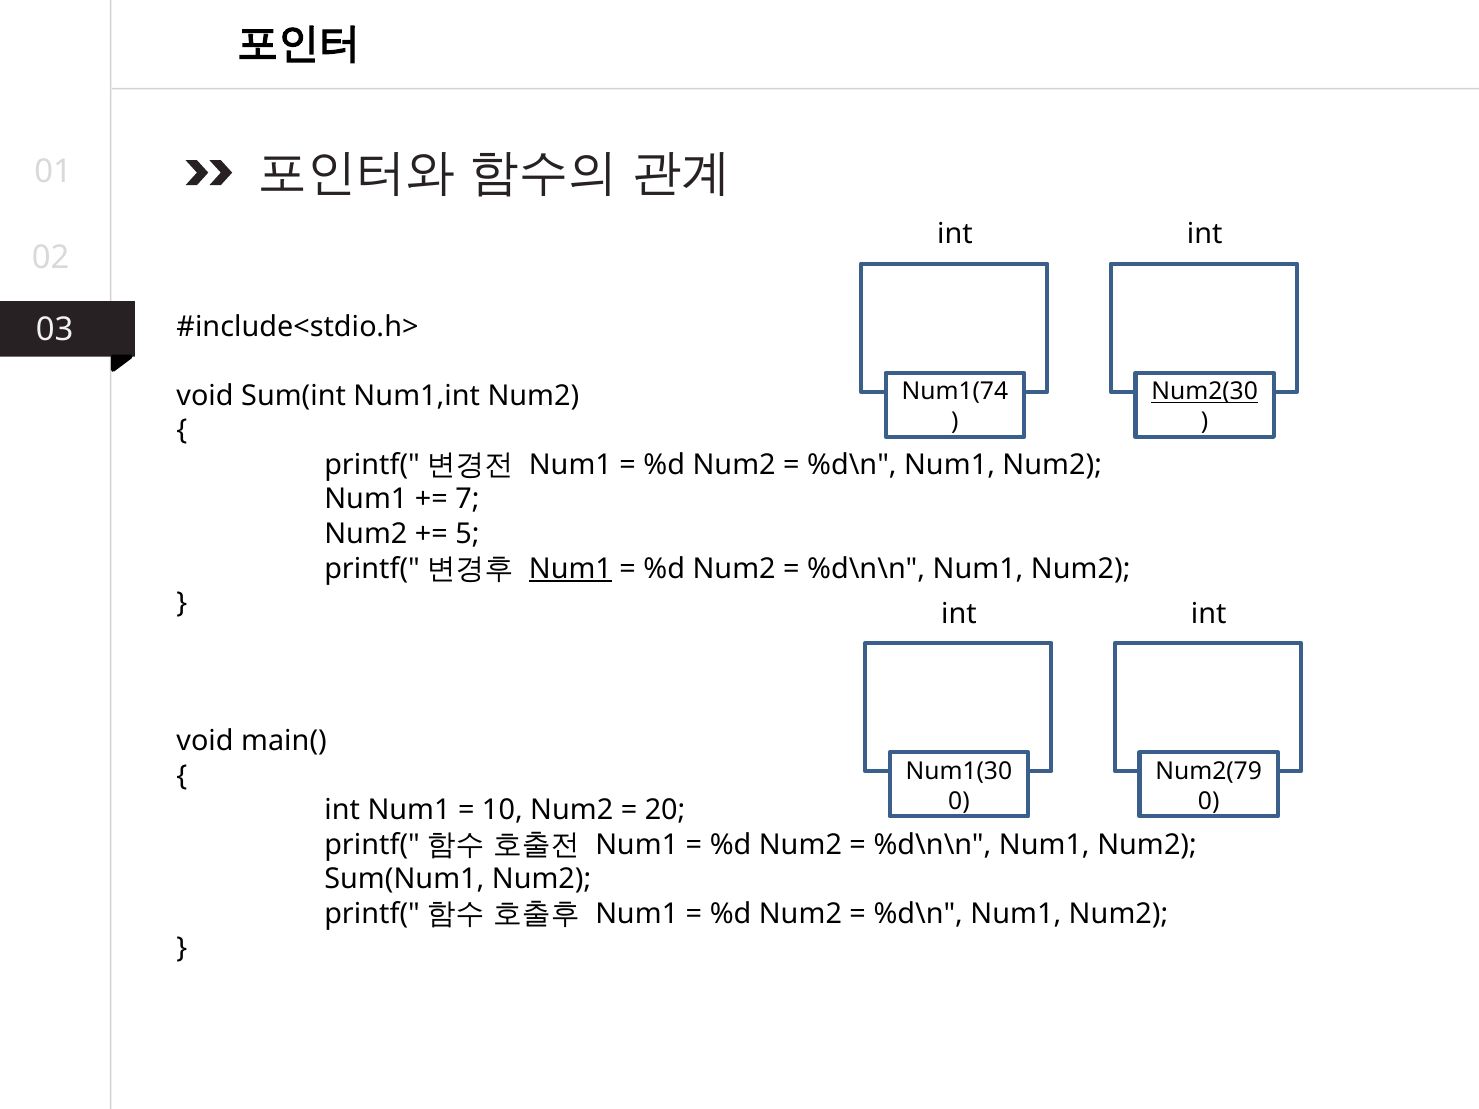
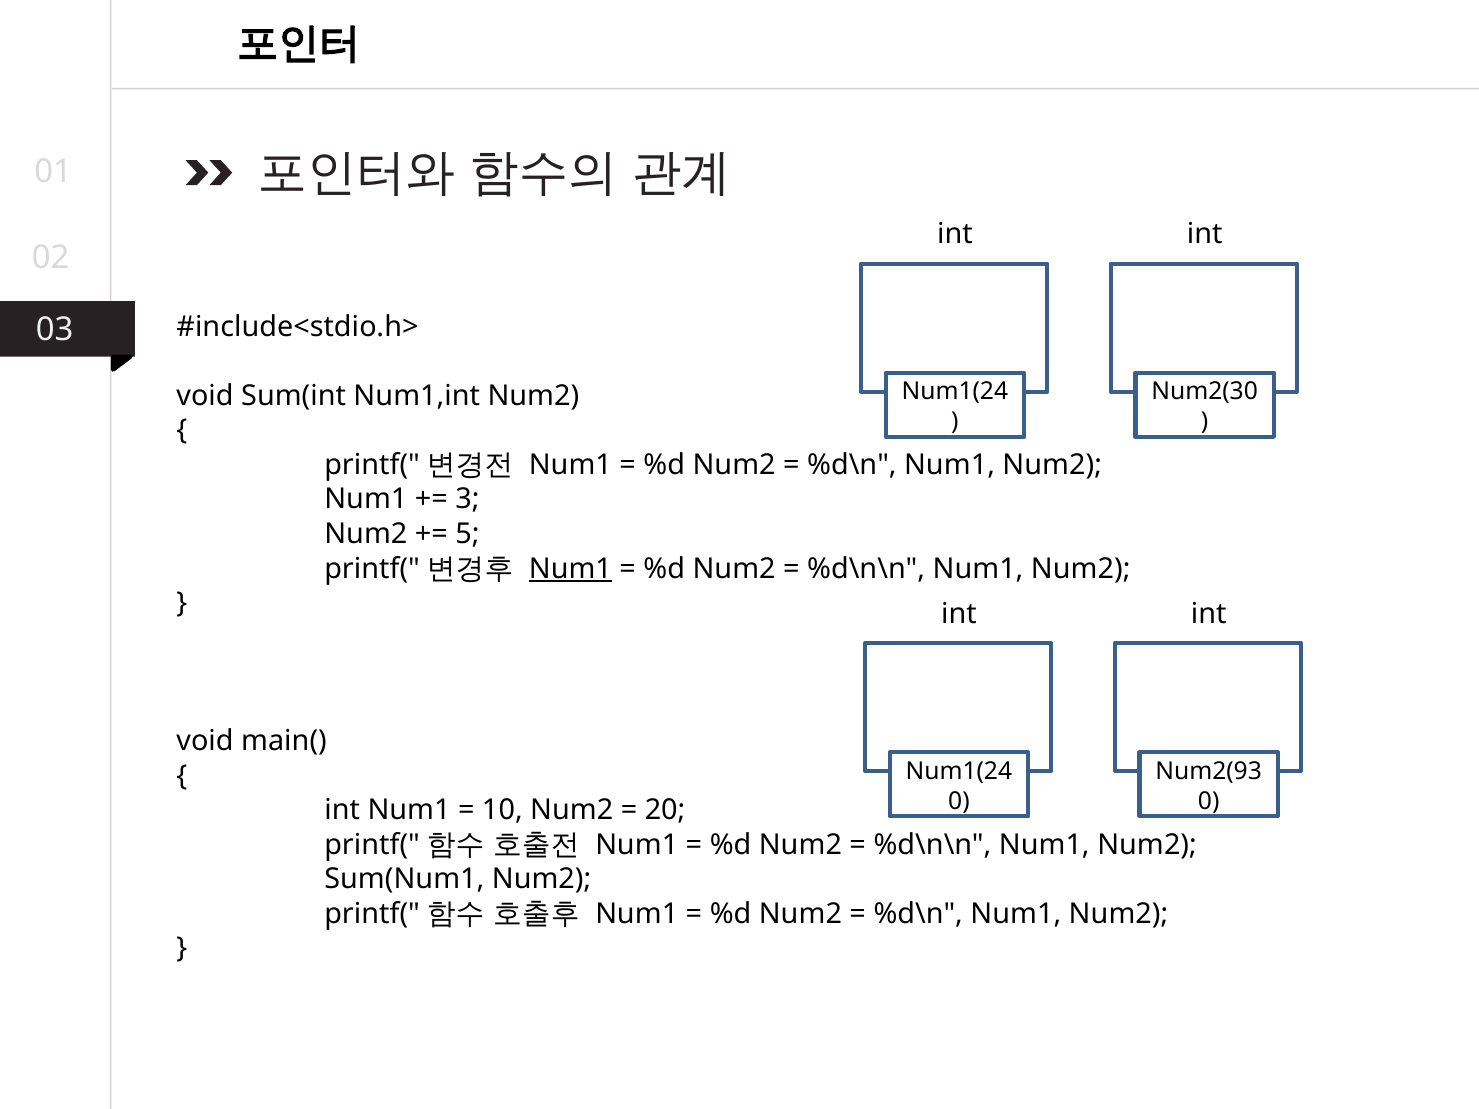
Num1(74: Num1(74 -> Num1(24 (955, 392)
Num2(30 underline: present -> none (1205, 392)
7: 7 -> 3 (467, 500)
Num1(30: Num1(30 -> Num1(24 (959, 771)
Num2(79: Num2(79 -> Num2(93 (1209, 771)
